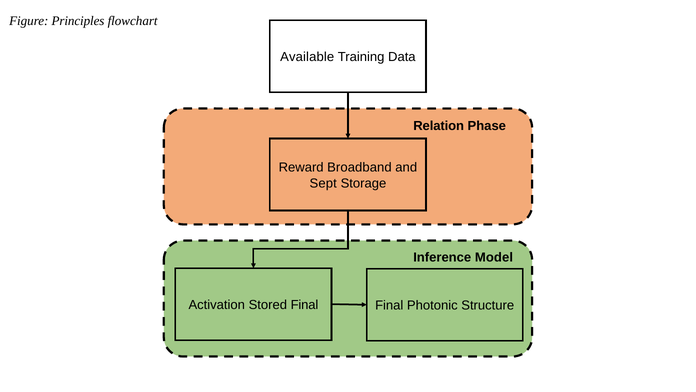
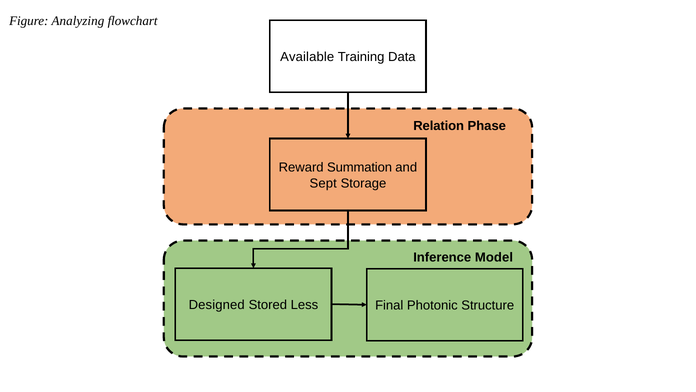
Principles: Principles -> Analyzing (78, 21)
Broadband: Broadband -> Summation (360, 167)
Activation: Activation -> Designed (217, 305)
Stored Final: Final -> Less (304, 305)
